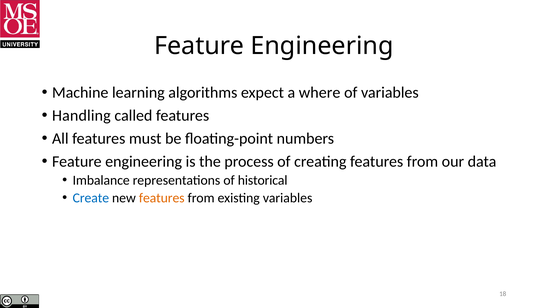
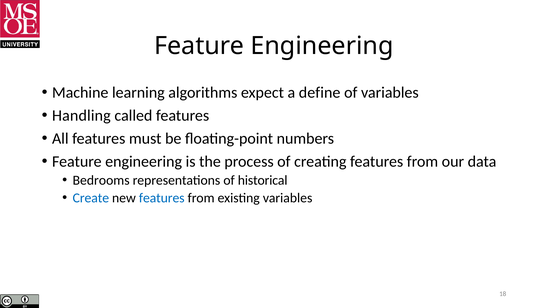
where: where -> define (320, 93)
Imbalance: Imbalance -> Bedrooms (101, 180)
features colour: orange -> blue (162, 198)
